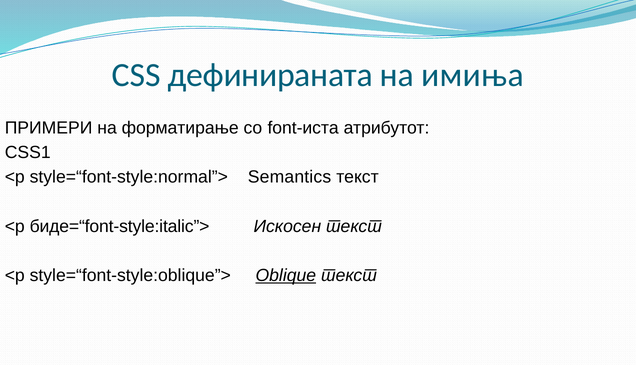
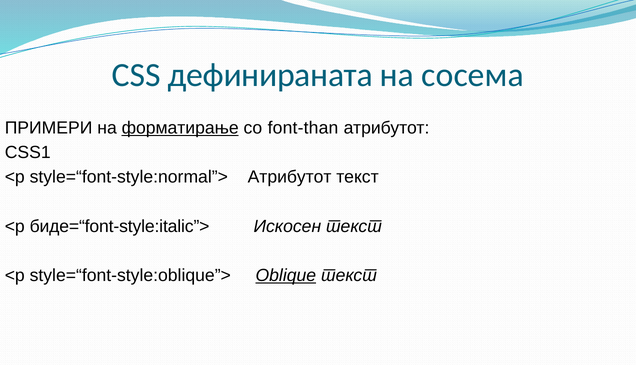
имиња: имиња -> сосема (473, 75)
форматирање underline: none -> present (180, 128)
font-иста: font-иста -> font-than (303, 128)
style=“font-style:normal”> Semantics: Semantics -> Атрибутот (290, 177)
